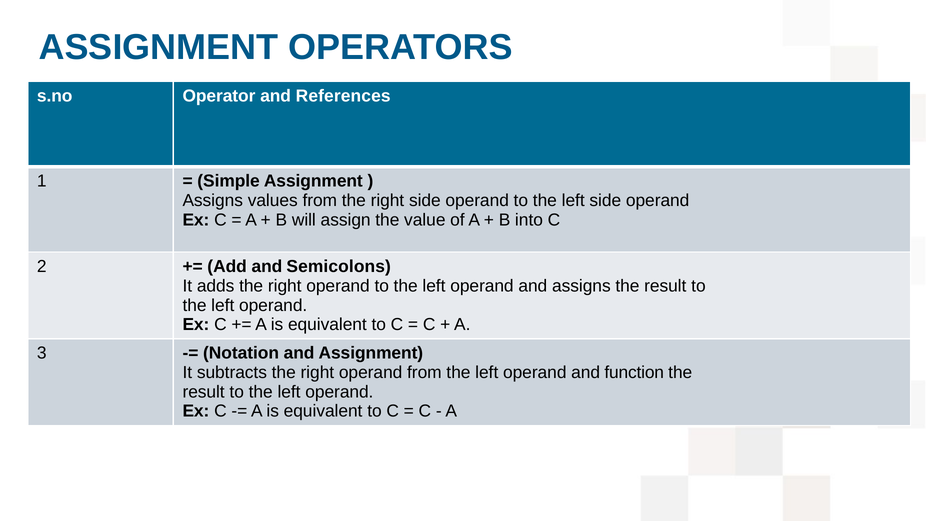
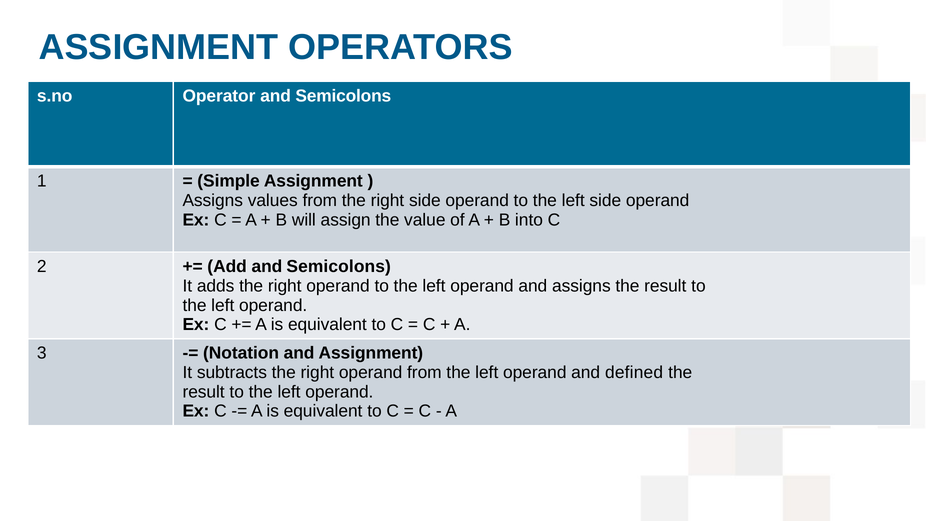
Operator and References: References -> Semicolons (343, 96)
function: function -> defined (634, 373)
